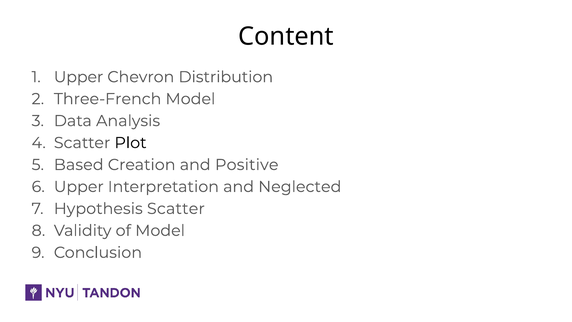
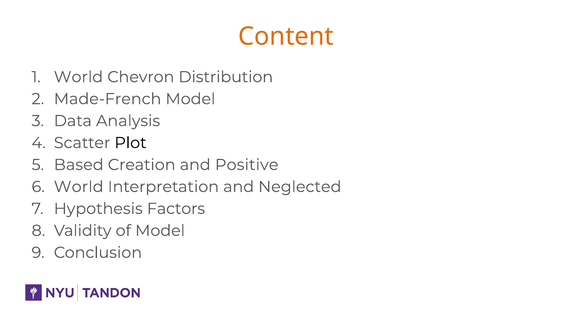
Content colour: black -> orange (286, 36)
Upper: Upper -> World (78, 77)
Three-French: Three-French -> Made-French (108, 99)
Upper: Upper -> World (79, 187)
Hypothesis Scatter: Scatter -> Factors (176, 209)
